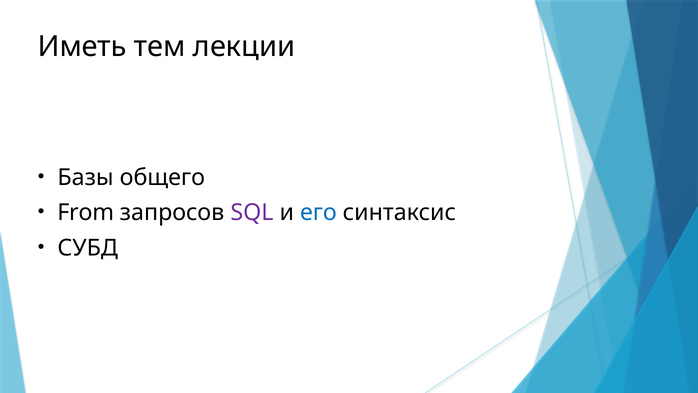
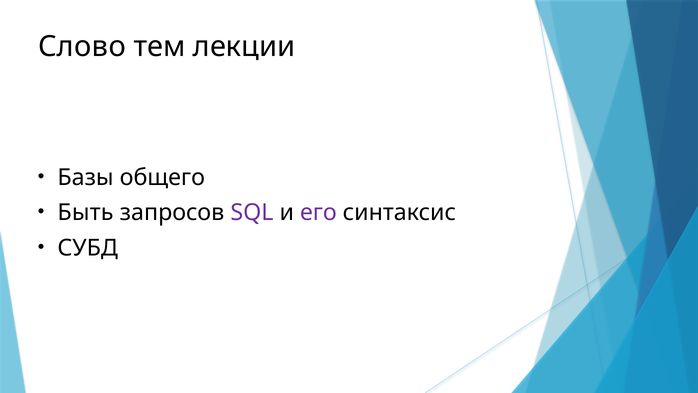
Иметь: Иметь -> Слово (82, 47)
From: From -> Быть (85, 212)
его colour: blue -> purple (318, 212)
